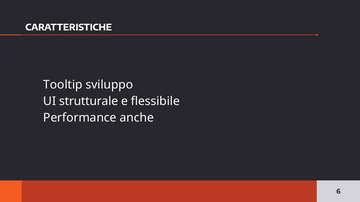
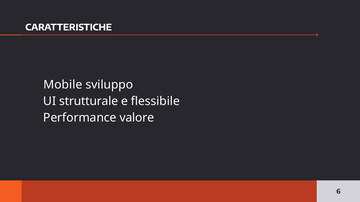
Tooltip: Tooltip -> Mobile (63, 85)
anche: anche -> valore (137, 118)
